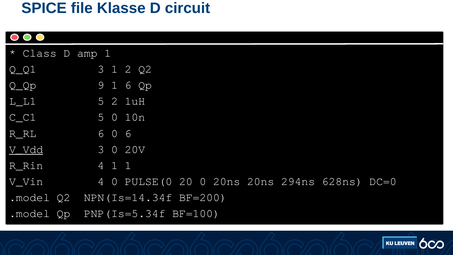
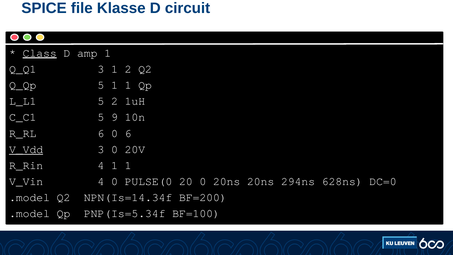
Class underline: none -> present (40, 53)
Q_Qp 9: 9 -> 5 (101, 85)
6: 6 -> 1 (128, 85)
5 0: 0 -> 9 (114, 117)
